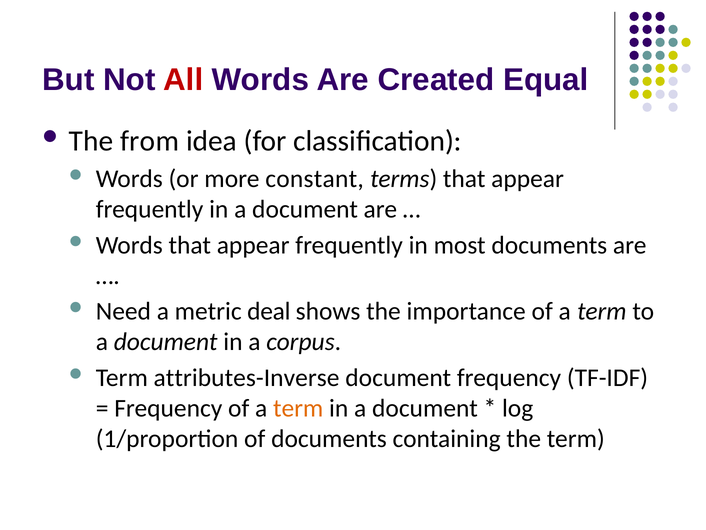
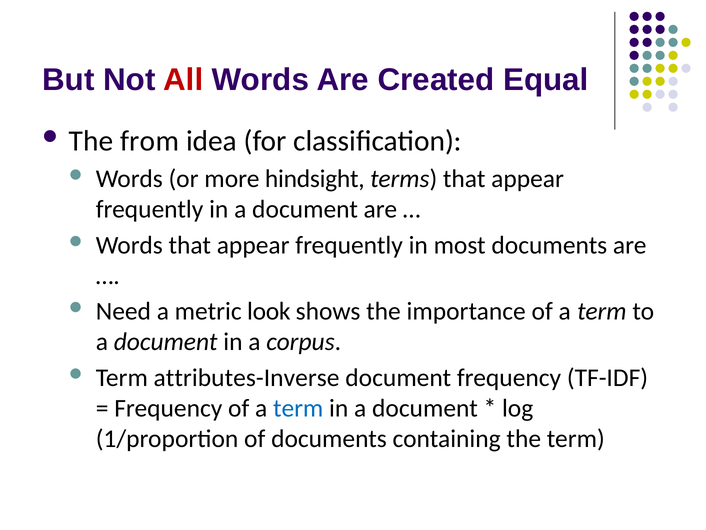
constant: constant -> hindsight (315, 179)
deal: deal -> look (269, 311)
term colour: orange -> blue (298, 408)
